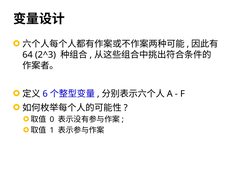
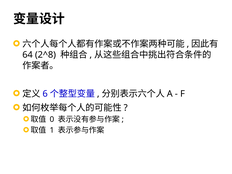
2^3: 2^3 -> 2^8 (45, 55)
